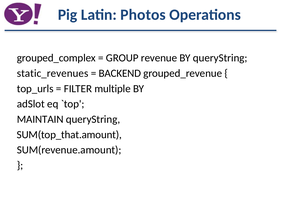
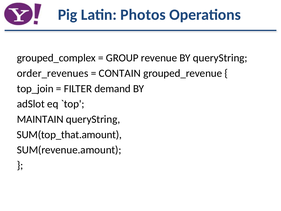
static_revenues: static_revenues -> order_revenues (53, 73)
BACKEND: BACKEND -> CONTAIN (120, 73)
top_urls: top_urls -> top_join (35, 89)
multiple: multiple -> demand (113, 89)
